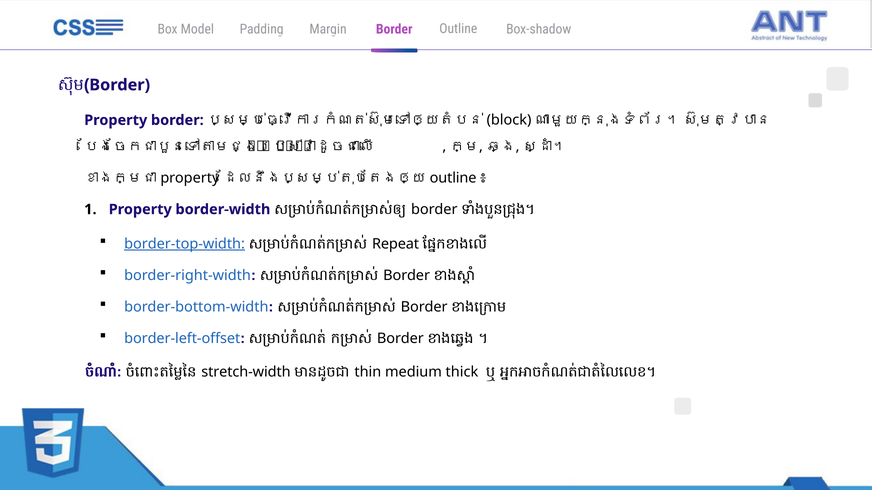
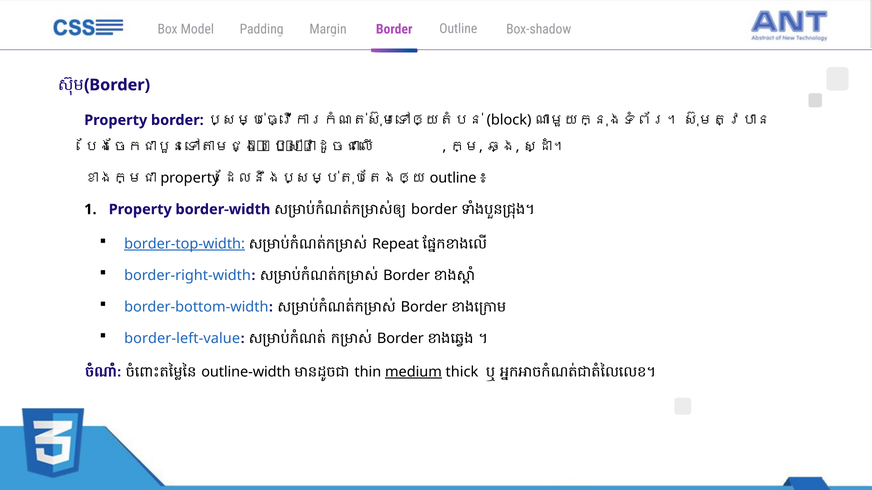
border-left-offset: border-left-offset -> border-left-value (182, 339)
stretch-width: stretch-width -> outline-width (246, 372)
medium underline: none -> present (413, 372)
